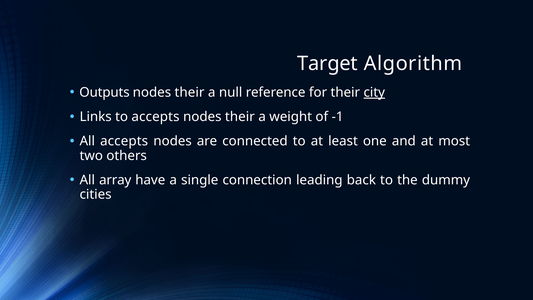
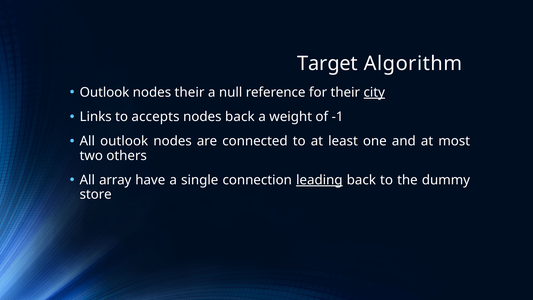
Outputs: Outputs -> Outlook (104, 92)
their: their -> back (240, 117)
All accepts: accepts -> outlook (124, 141)
leading underline: none -> present (319, 180)
cities: cities -> store (96, 194)
